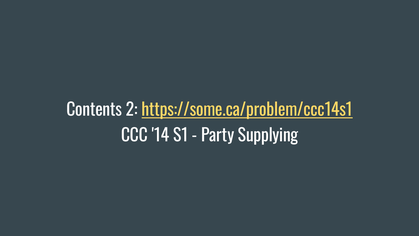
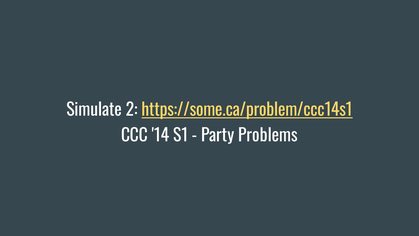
Contents: Contents -> Simulate (94, 110)
Supplying: Supplying -> Problems (268, 136)
